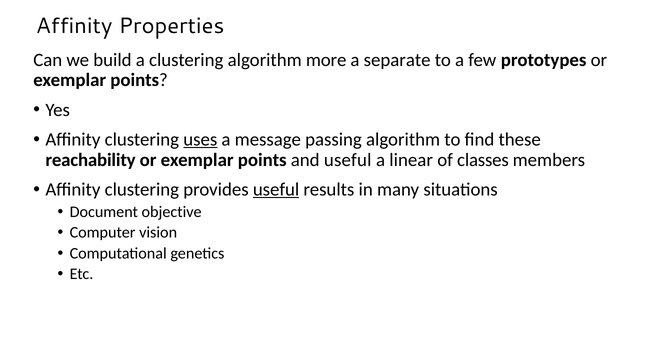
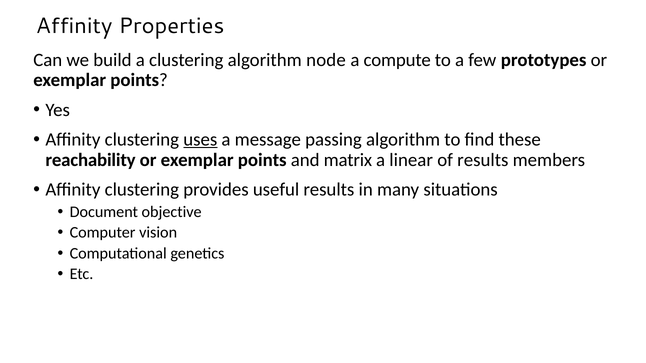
more: more -> node (326, 60)
separate: separate -> compute (397, 60)
and useful: useful -> matrix (348, 160)
of classes: classes -> results (483, 160)
useful underline: present -> none (276, 190)
